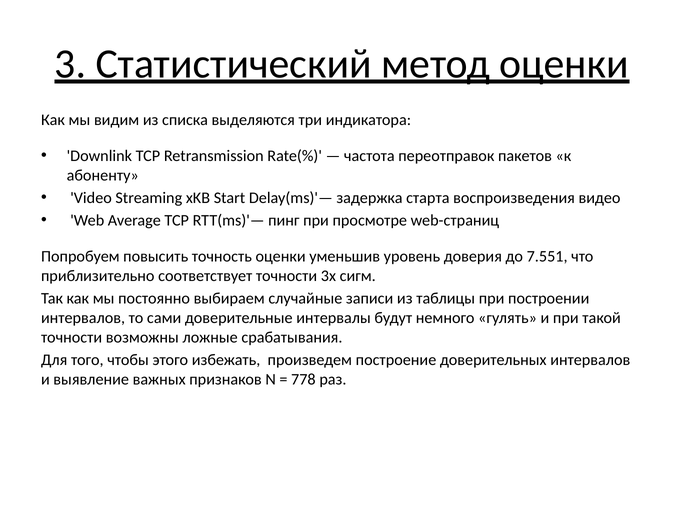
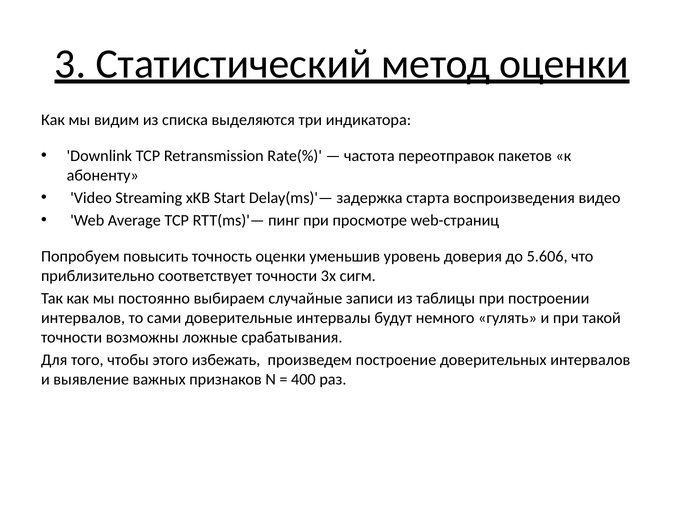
7.551: 7.551 -> 5.606 (547, 256)
778: 778 -> 400 (303, 379)
